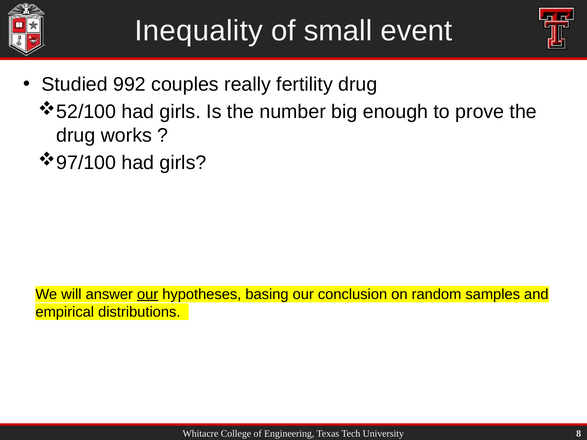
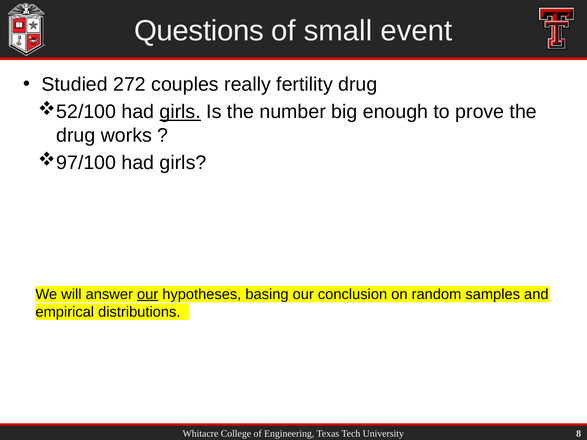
Inequality: Inequality -> Questions (199, 31)
992: 992 -> 272 (130, 85)
girls underline: none -> present (180, 112)
